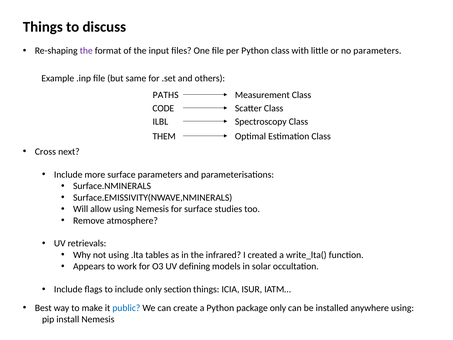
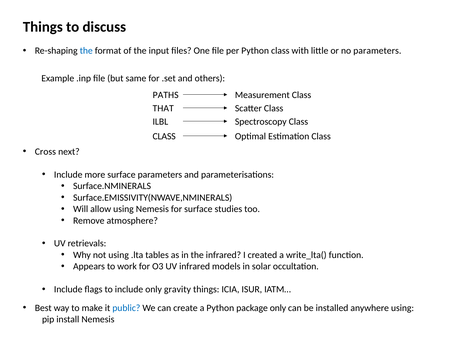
the colour: purple -> blue (86, 51)
CODE: CODE -> THAT (163, 108)
THEM: THEM -> CLASS (164, 136)
UV defining: defining -> infrared (195, 266)
section: section -> gravity (177, 289)
